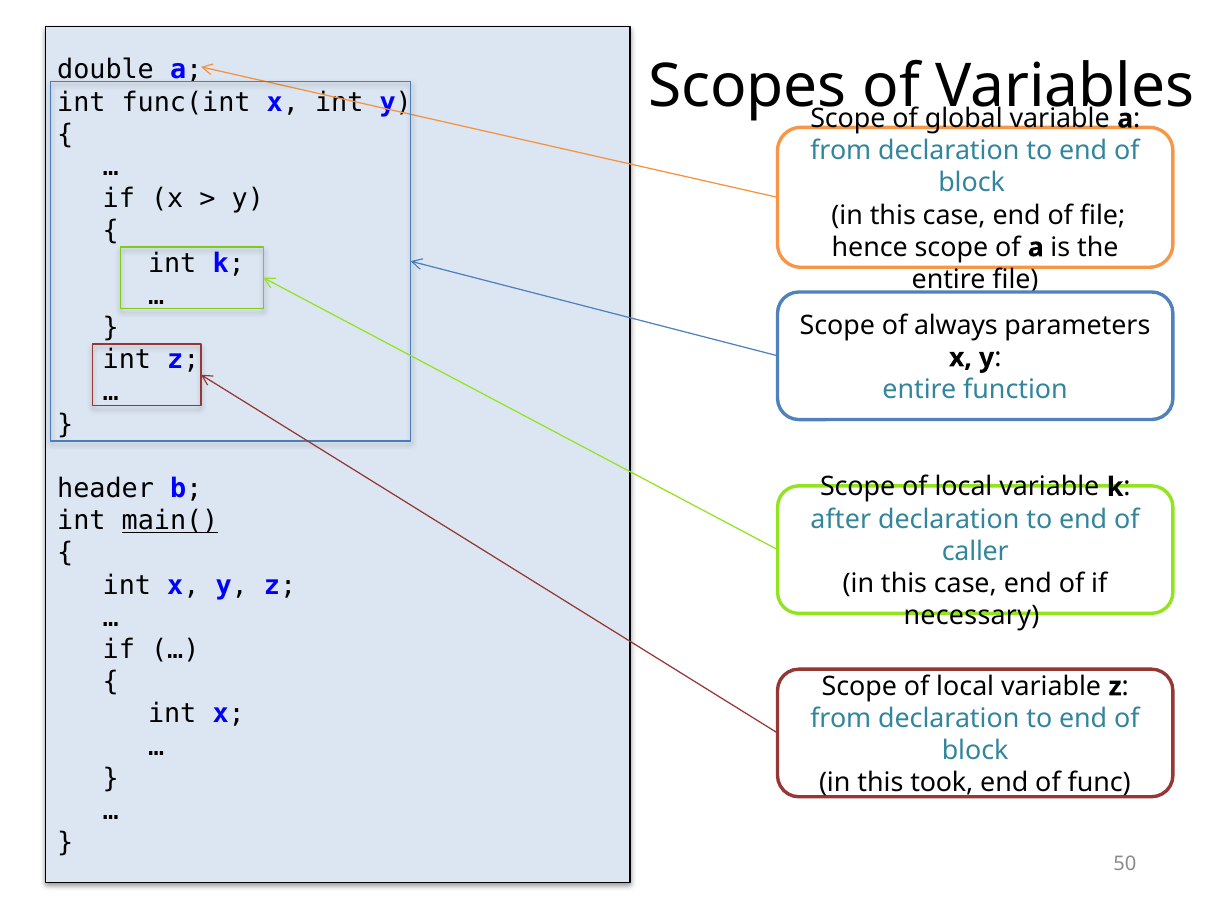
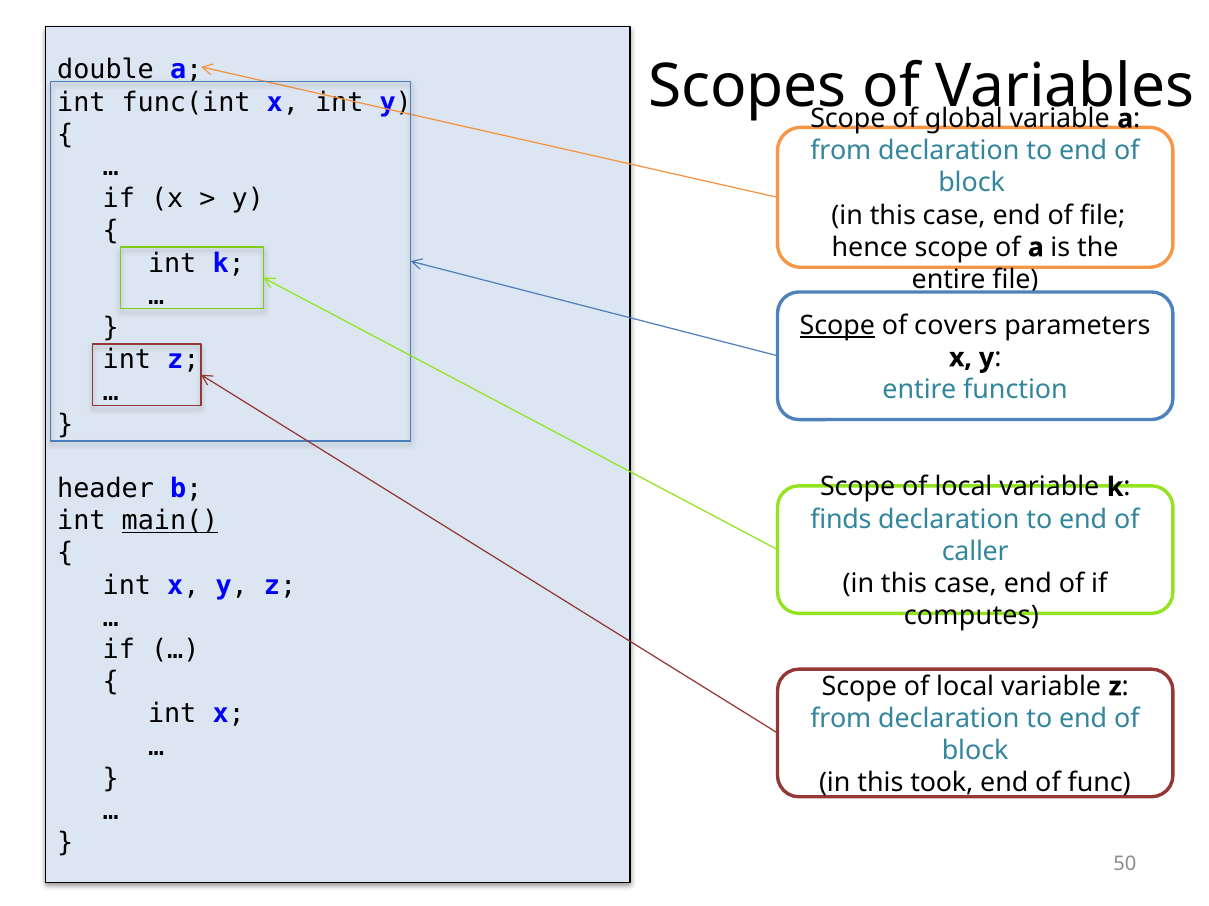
Scope underline: none -> present (837, 326)
always: always -> covers (956, 326)
after: after -> finds (841, 520)
necessary: necessary -> computes (971, 616)
